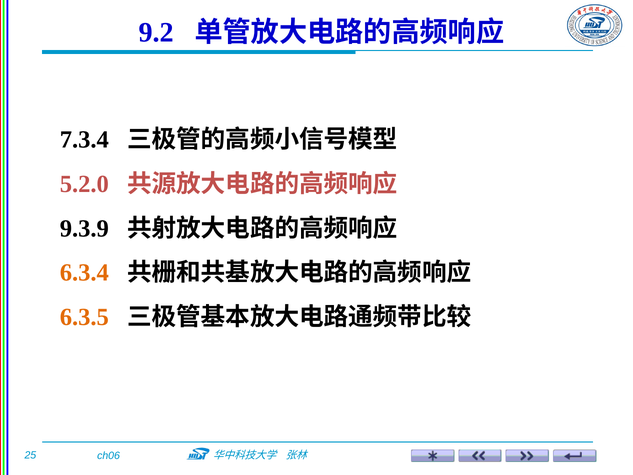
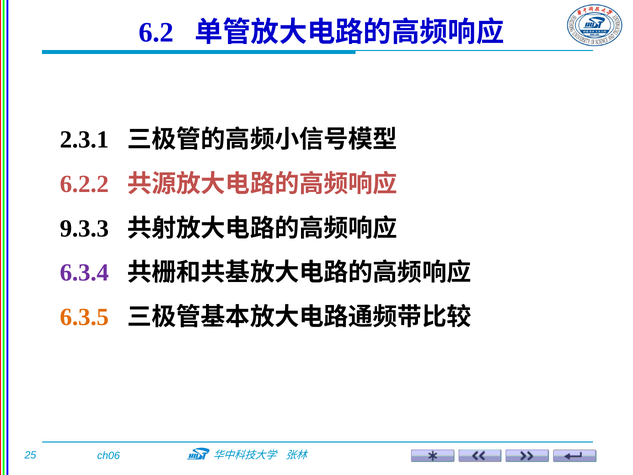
9.2: 9.2 -> 6.2 (156, 33)
7.3.4: 7.3.4 -> 2.3.1 (84, 140)
5.2.0: 5.2.0 -> 6.2.2 (84, 184)
9.3.9: 9.3.9 -> 9.3.3 (84, 228)
6.3.4 colour: orange -> purple (84, 273)
